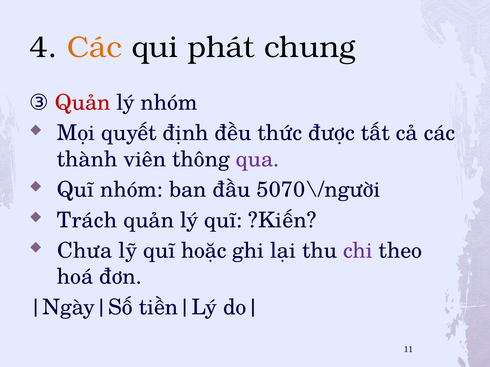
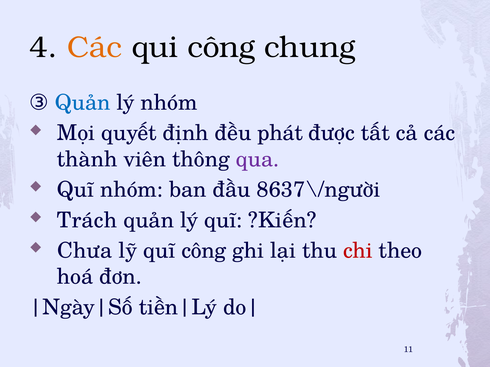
qui phát: phát -> công (221, 47)
Quản colour: red -> blue (83, 103)
thức: thức -> phát (280, 133)
5070\/người: 5070\/người -> 8637\/người (319, 190)
quĩ hoặc: hoặc -> công (204, 251)
chi colour: purple -> red (358, 251)
